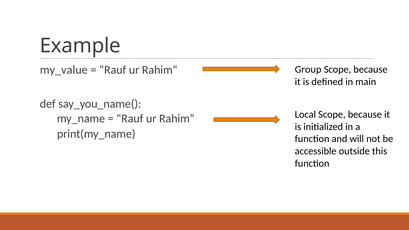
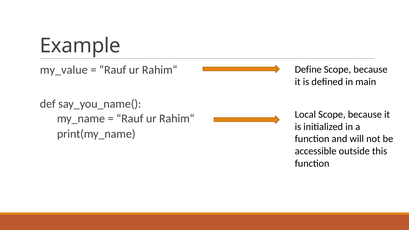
Group: Group -> Define (308, 70)
